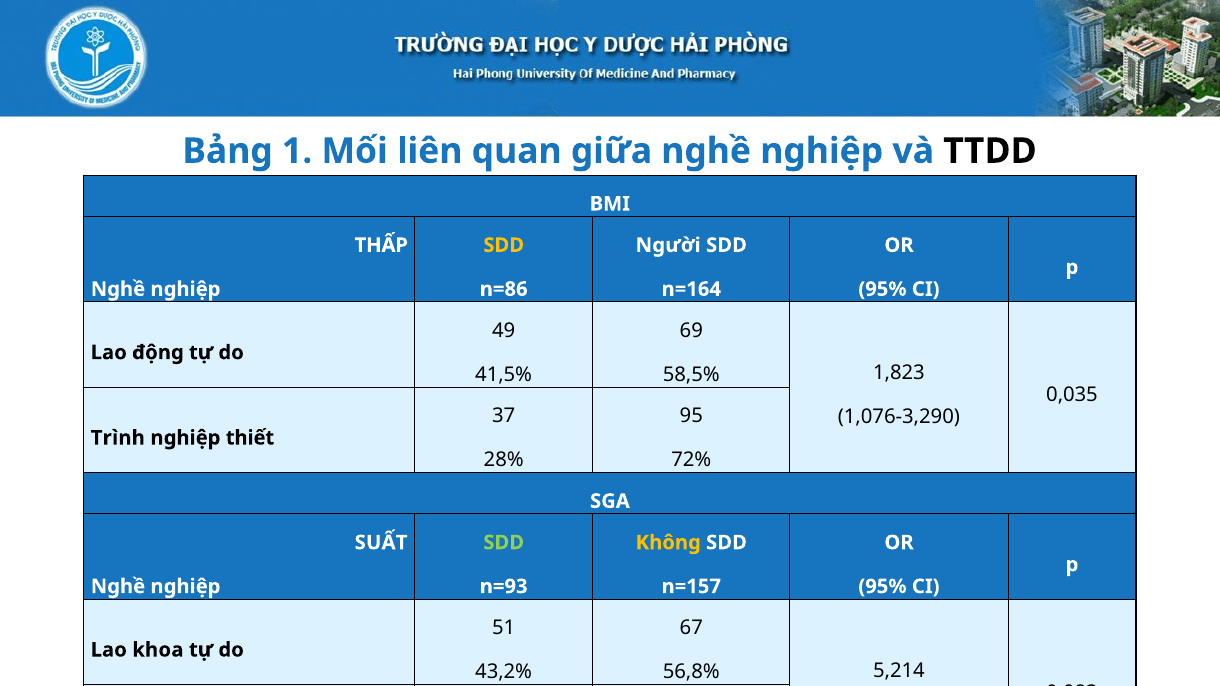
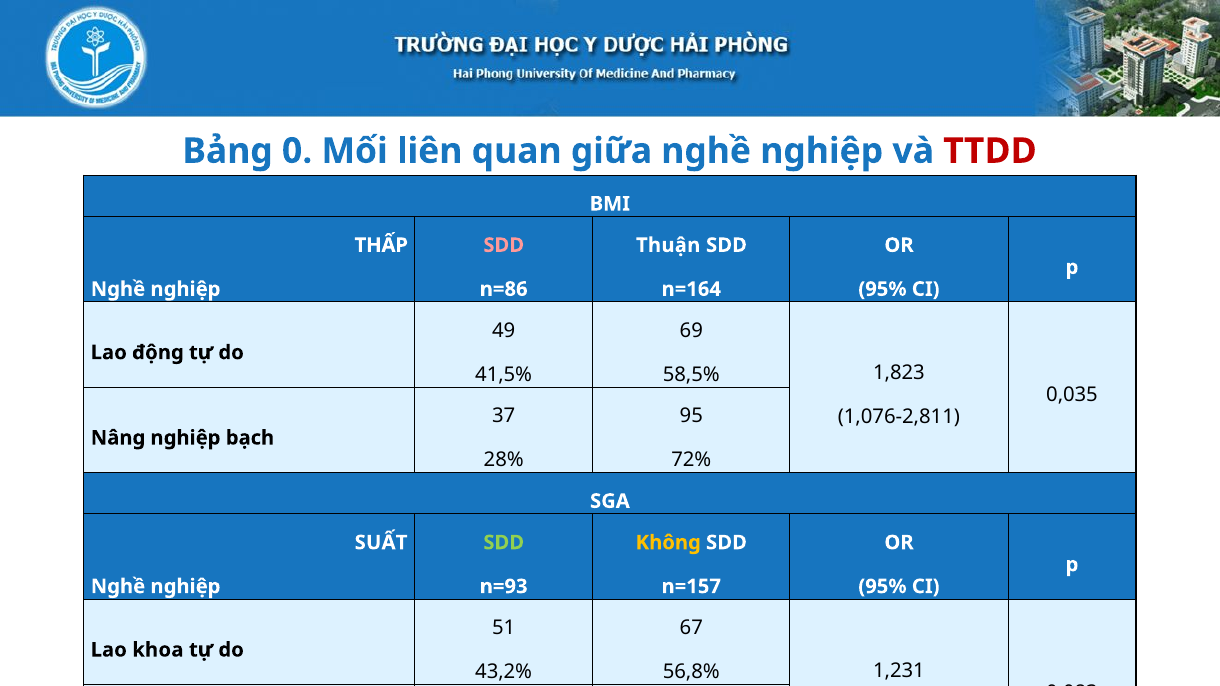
1: 1 -> 0 (297, 151)
TTDD colour: black -> red (990, 151)
SDD colour: yellow -> pink (504, 245)
Người: Người -> Thuận (668, 245)
1,076-3,290: 1,076-3,290 -> 1,076-2,811 (899, 417)
Trình: Trình -> Nâng (118, 438)
thiết: thiết -> bạch (250, 438)
5,214: 5,214 -> 1,231 (899, 671)
